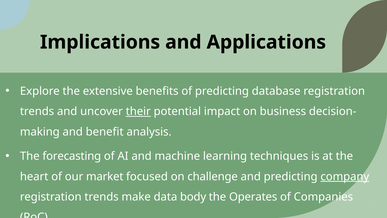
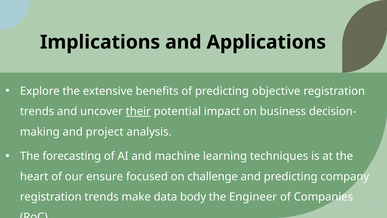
database: database -> objective (276, 91)
benefit: benefit -> project (105, 132)
market: market -> ensure (105, 176)
company underline: present -> none (345, 176)
Operates: Operates -> Engineer (253, 197)
